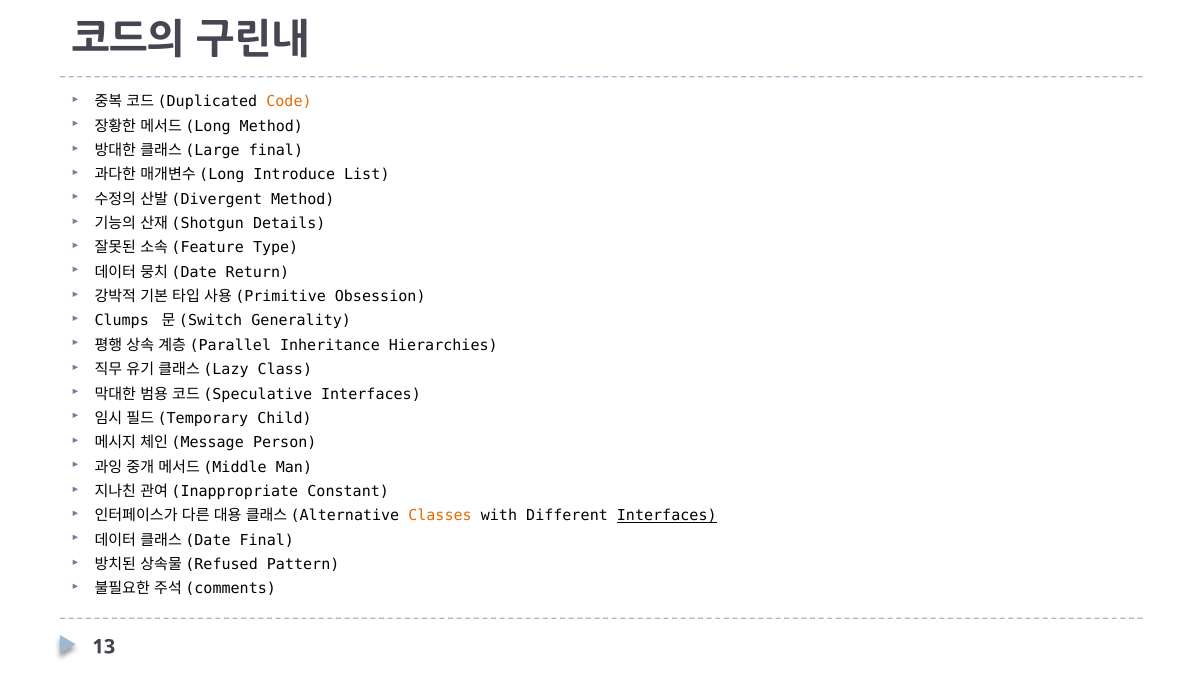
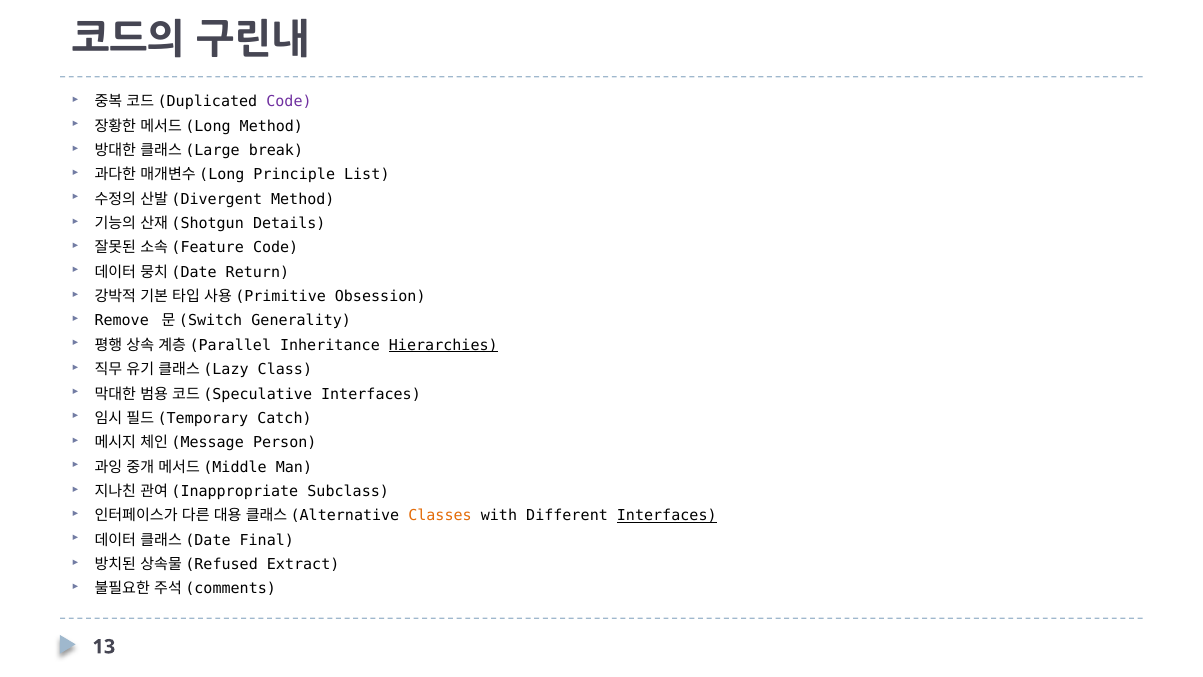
Code colour: orange -> purple (289, 102)
final: final -> break (276, 150)
Introduce: Introduce -> Principle (294, 175)
Type: Type -> Code (276, 248)
Clumps: Clumps -> Remove (122, 321)
Hierarchies underline: none -> present (443, 345)
Child: Child -> Catch (284, 418)
Constant: Constant -> Subclass (348, 491)
Pattern: Pattern -> Extract (303, 564)
